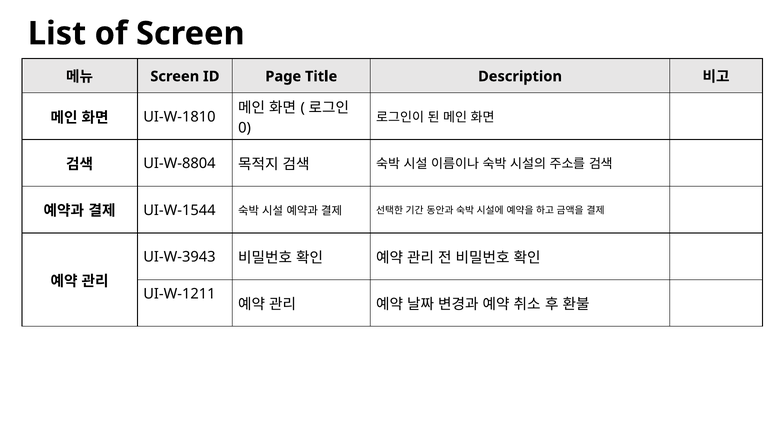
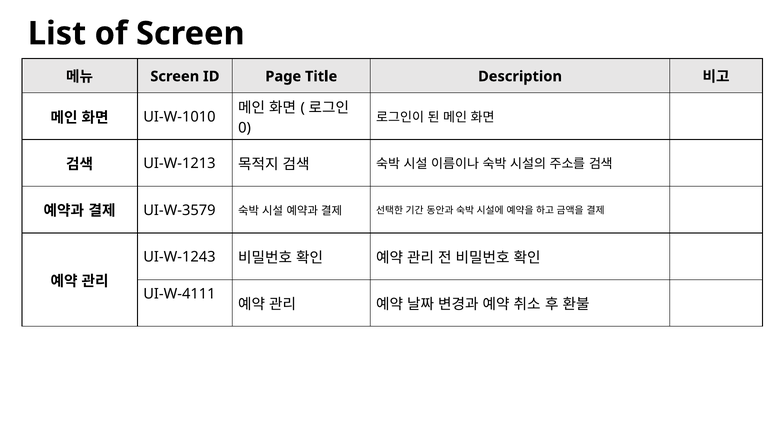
UI-W-1810: UI-W-1810 -> UI-W-1010 (179, 117)
UI-W-8804: UI-W-8804 -> UI-W-1213 (179, 164)
UI-W-1544: UI-W-1544 -> UI-W-3579 (179, 210)
UI-W-3943: UI-W-3943 -> UI-W-1243 (179, 257)
UI-W-1211: UI-W-1211 -> UI-W-4111 (179, 294)
